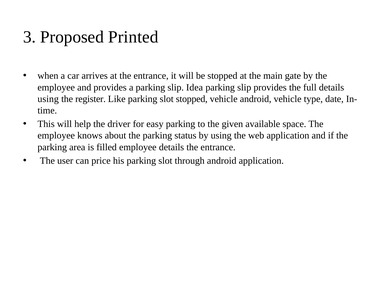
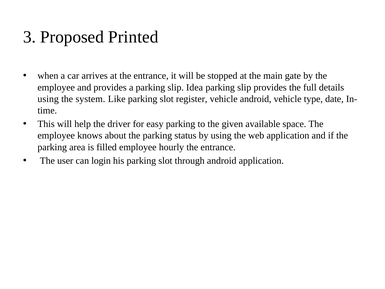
register: register -> system (90, 99)
slot stopped: stopped -> register (192, 99)
employee details: details -> hourly (171, 147)
price: price -> login (101, 160)
